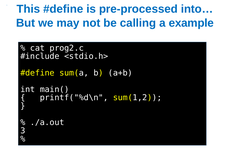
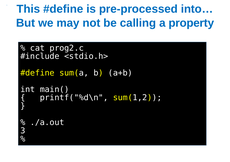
example: example -> property (191, 23)
